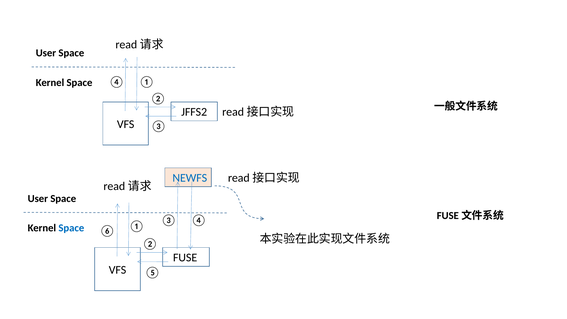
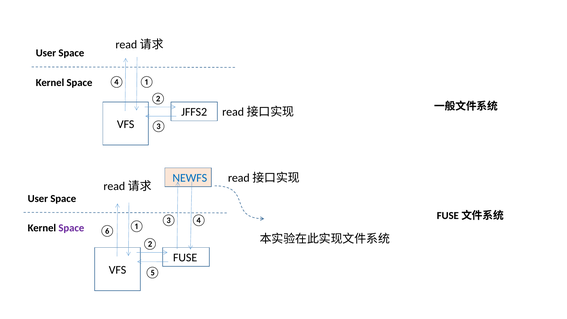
Space colour: blue -> purple (71, 228)
